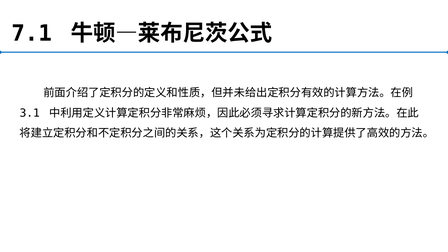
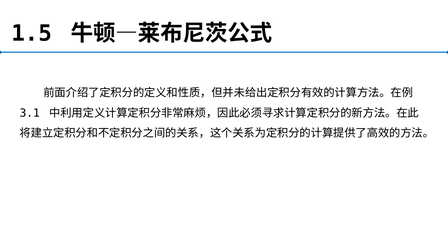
7.1: 7.1 -> 1.5 (32, 34)
